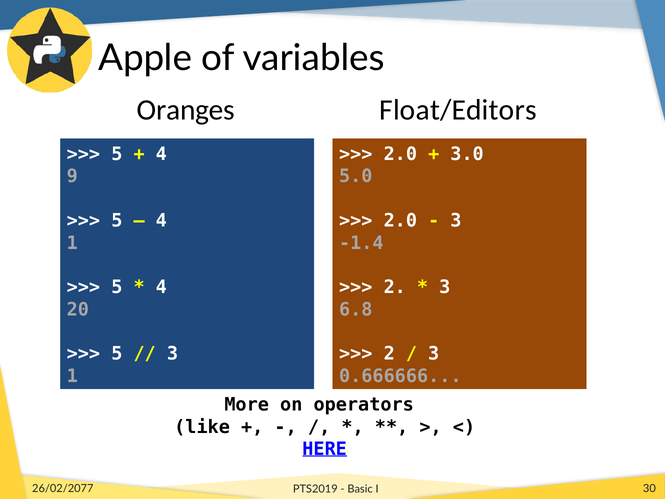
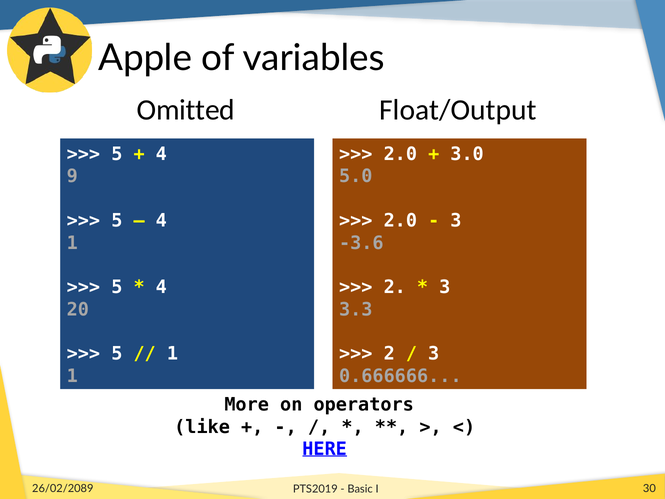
Oranges: Oranges -> Omitted (186, 110)
Float/Editors: Float/Editors -> Float/Output (458, 110)
-1.4: -1.4 -> -3.6 (361, 243)
6.8: 6.8 -> 3.3 (356, 309)
3: 3 -> 1 (172, 354)
26/02/2077: 26/02/2077 -> 26/02/2089 (63, 488)
